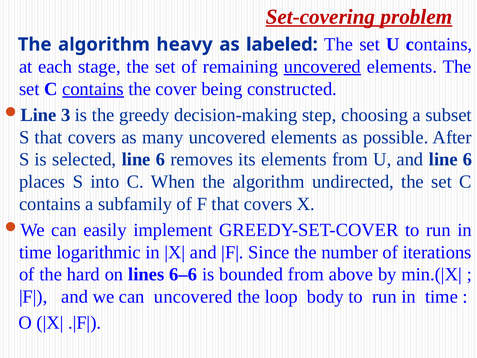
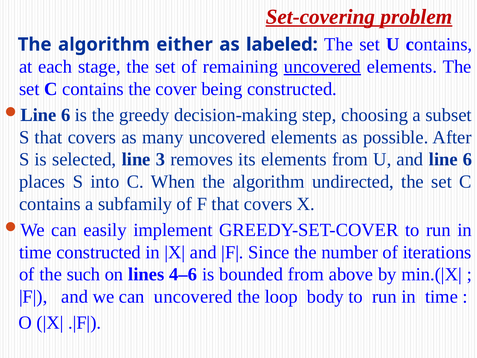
heavy: heavy -> either (185, 44)
contains underline: present -> none (93, 89)
3: 3 -> 6 (66, 115)
selected line 6: 6 -> 3 (160, 159)
time logarithmic: logarithmic -> constructed (99, 252)
hard: hard -> such (83, 274)
6–6: 6–6 -> 4–6 (183, 274)
